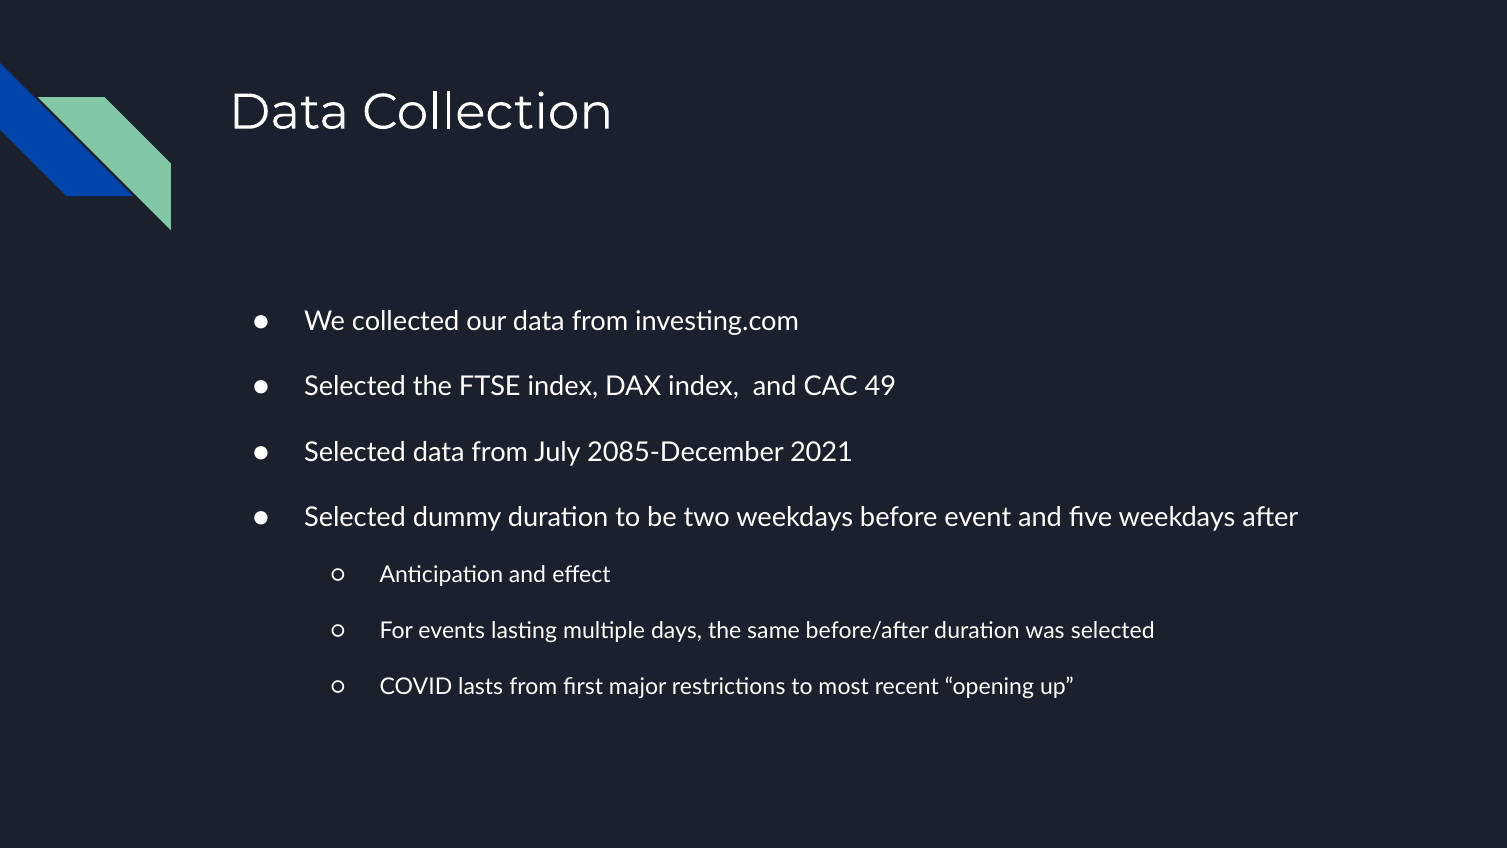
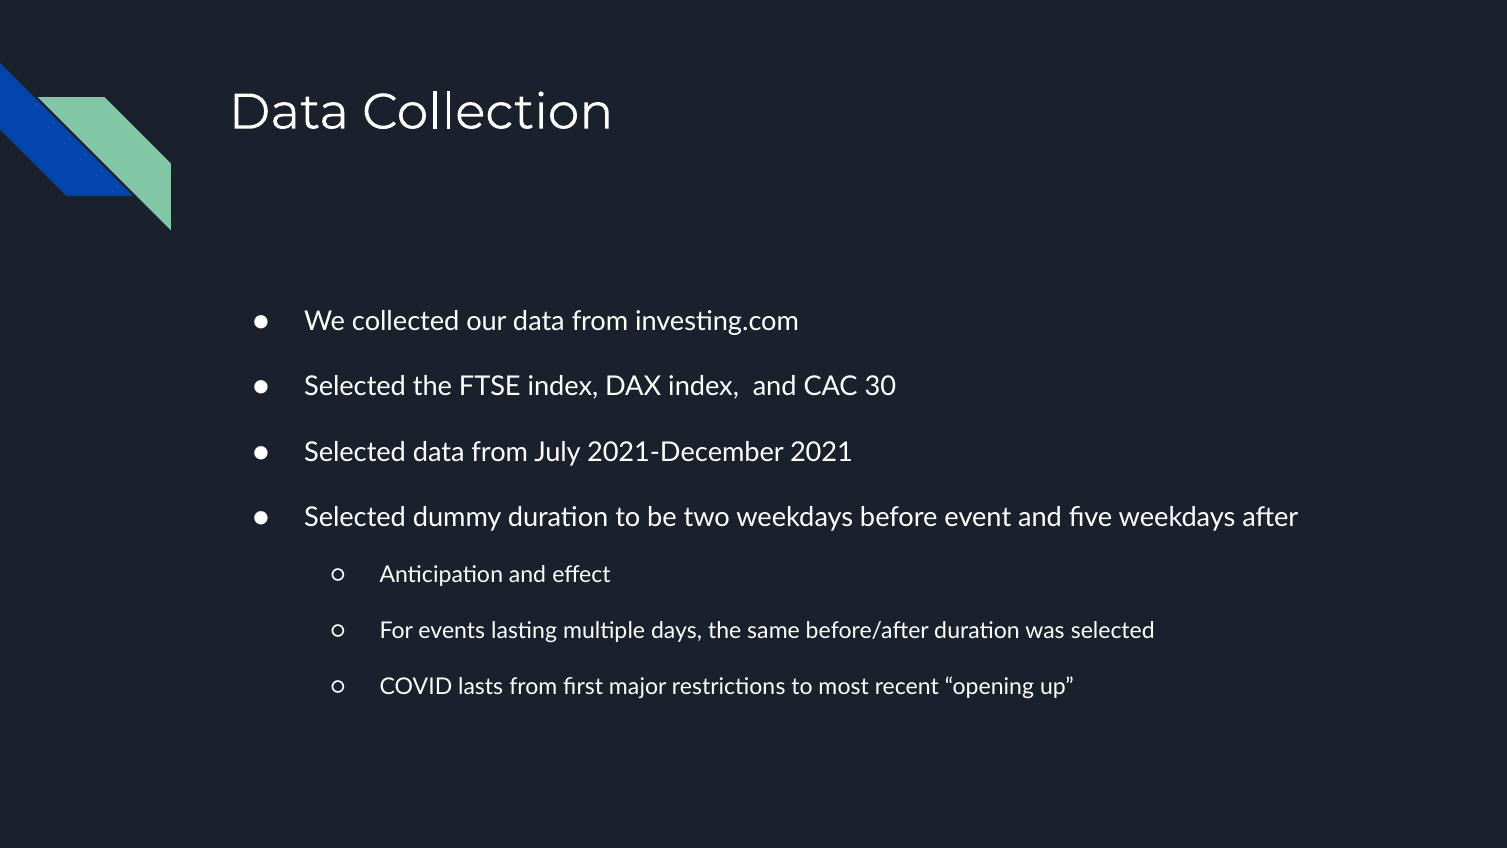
49: 49 -> 30 (880, 387)
2085-December: 2085-December -> 2021-December (685, 452)
